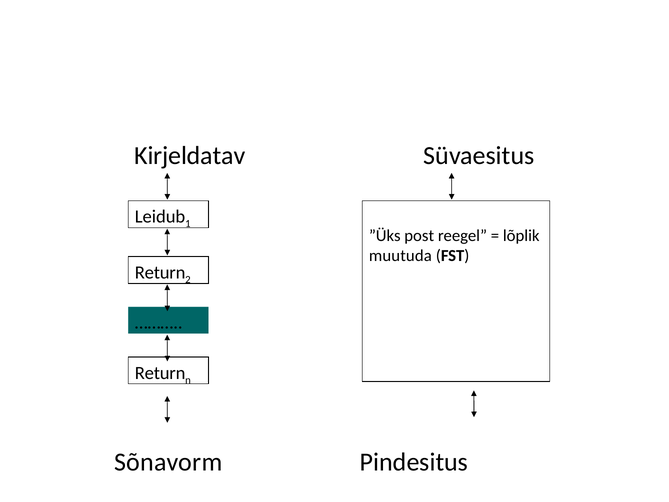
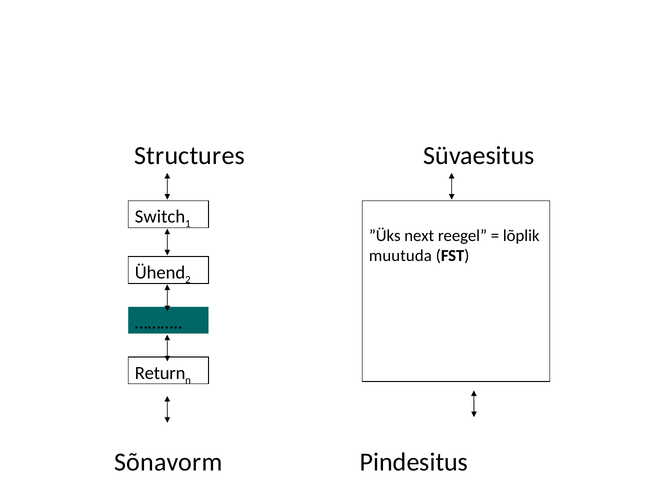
Kirjeldatav: Kirjeldatav -> Structures (190, 156)
Leidub: Leidub -> Switch (160, 217)
post: post -> next (419, 235)
Return: Return -> Ühend (160, 272)
